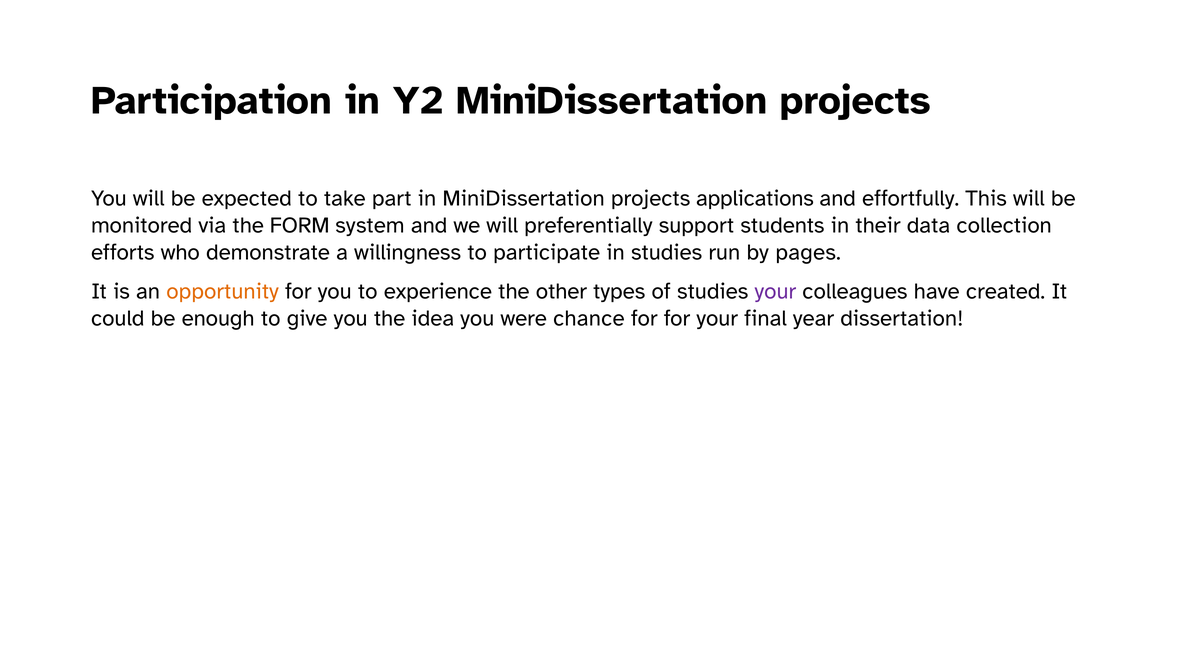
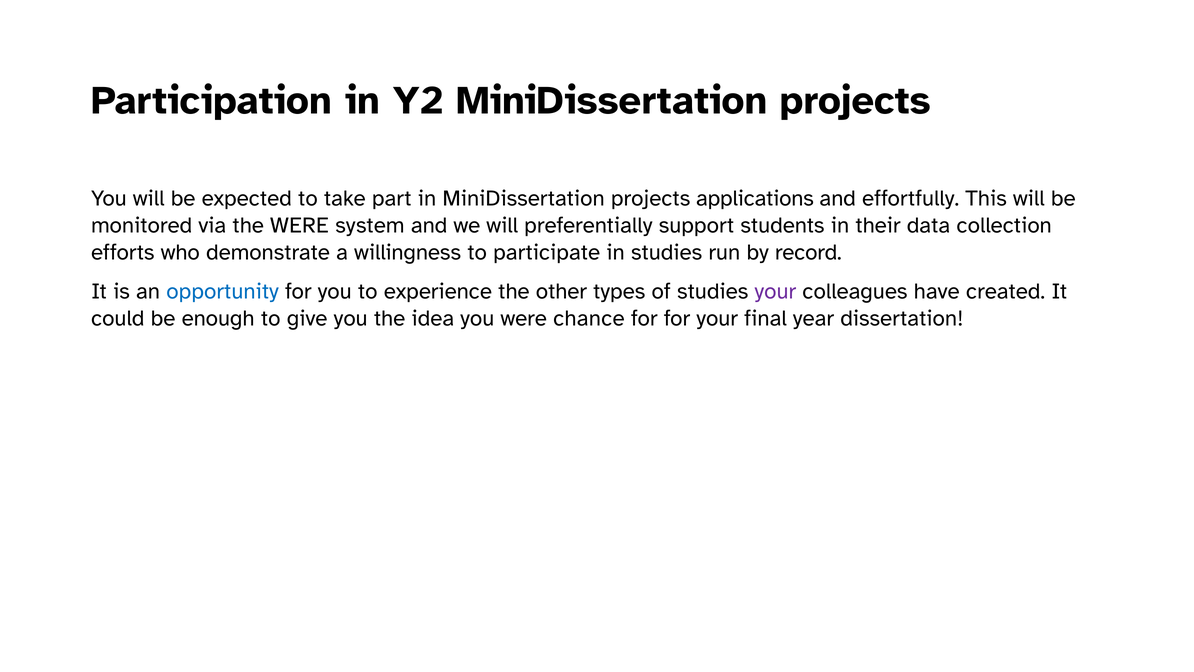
the FORM: FORM -> WERE (299, 225)
pages: pages -> record (808, 252)
opportunity colour: orange -> blue (223, 291)
